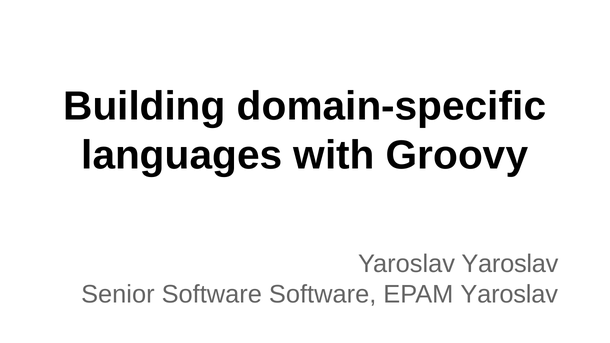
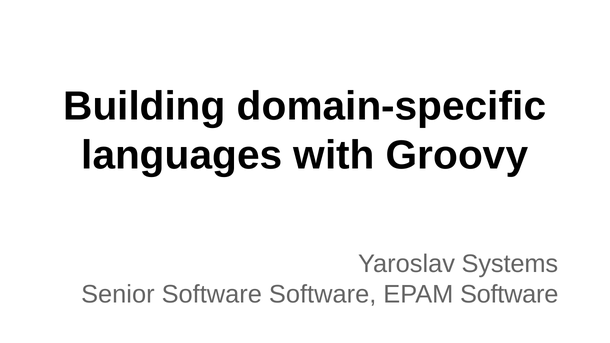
Yaroslav Yaroslav: Yaroslav -> Systems (510, 264)
EPAM Yaroslav: Yaroslav -> Software (509, 294)
